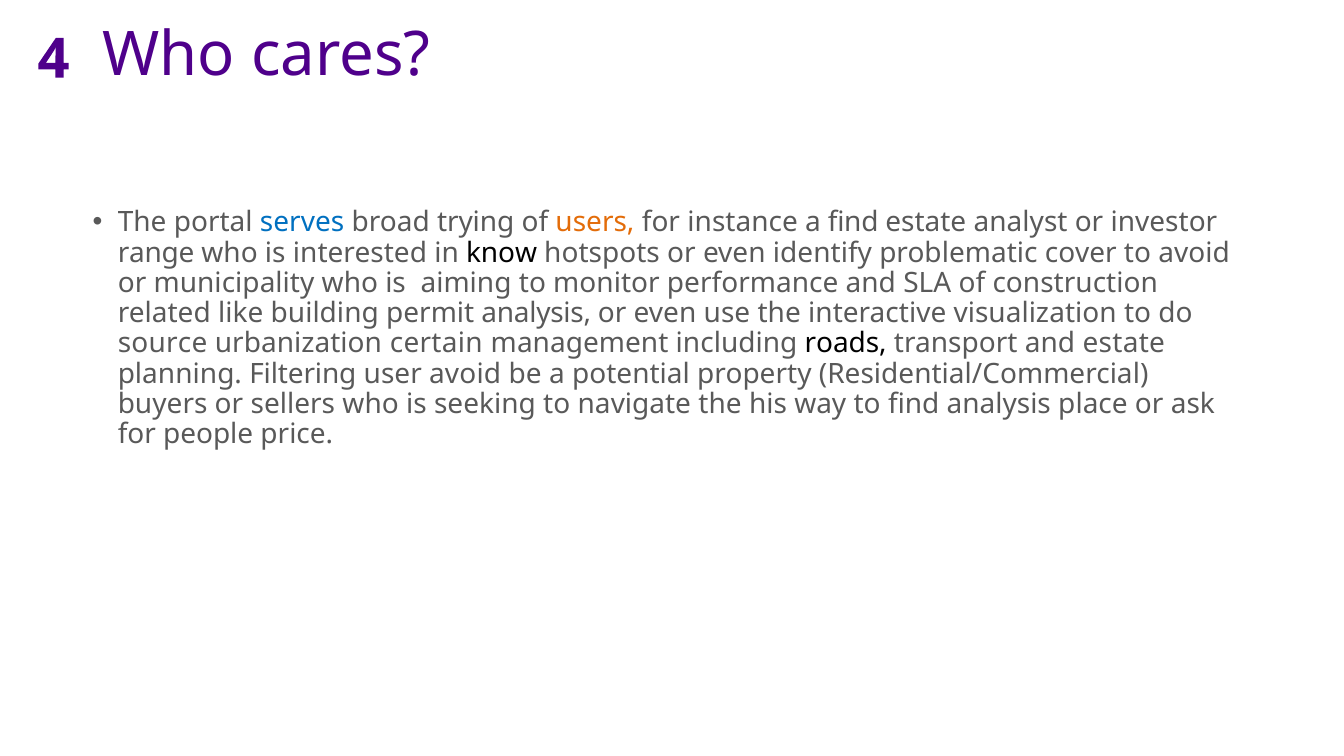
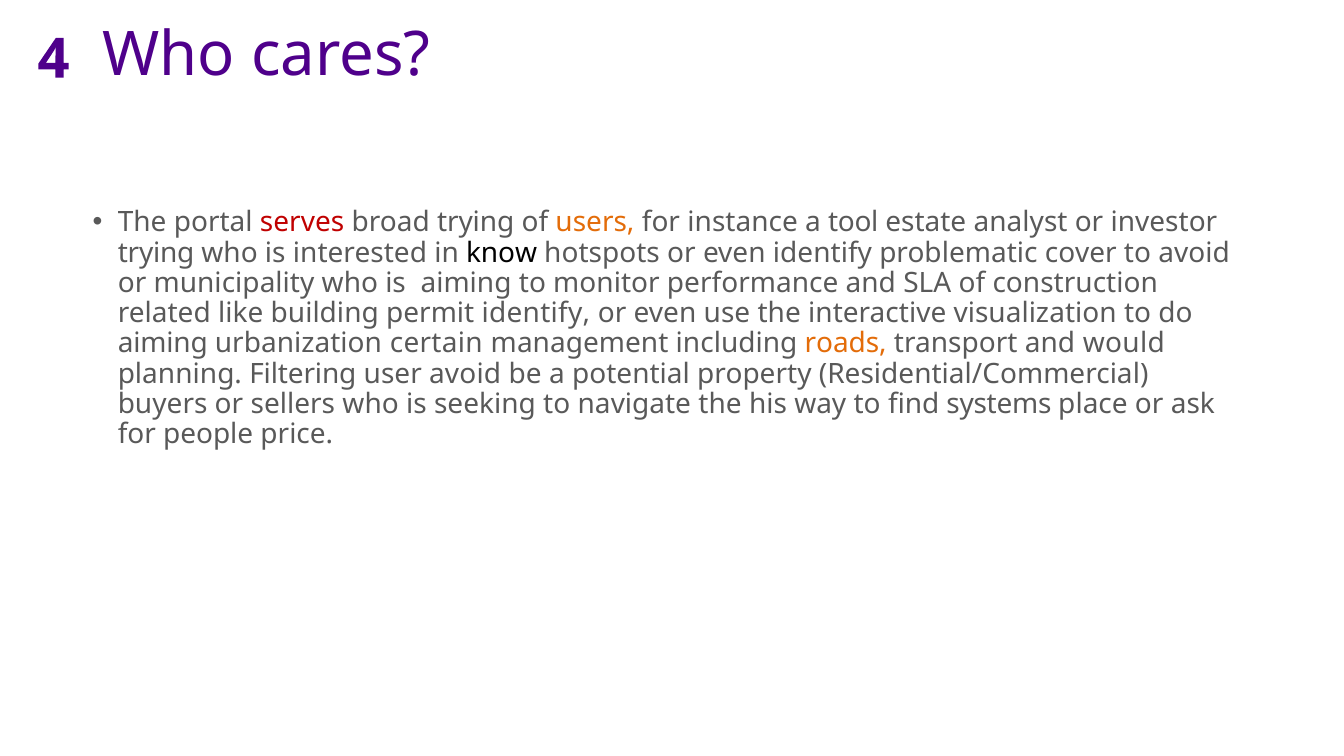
serves colour: blue -> red (302, 223)
a find: find -> tool (853, 223)
range: range -> trying (156, 253)
permit analysis: analysis -> identify (536, 313)
source: source -> aiming (163, 344)
roads colour: black -> orange (846, 344)
and estate: estate -> would (1124, 344)
find analysis: analysis -> systems (999, 404)
